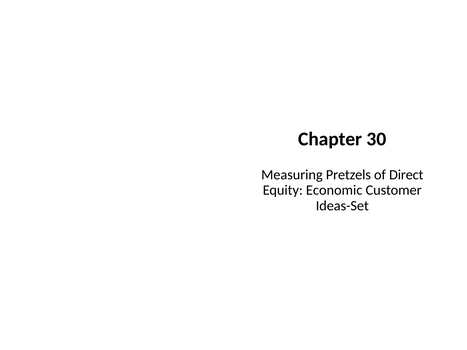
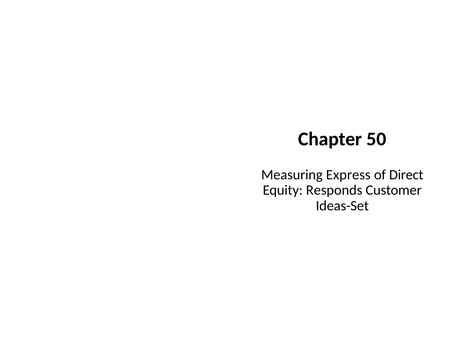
30: 30 -> 50 (376, 139)
Pretzels: Pretzels -> Express (348, 175)
Economic: Economic -> Responds (334, 190)
